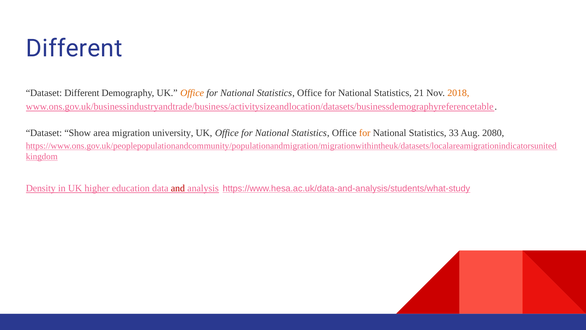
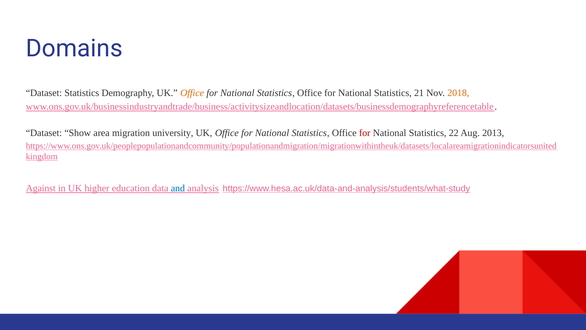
Different: Different -> Domains (74, 48)
Dataset Different: Different -> Statistics (82, 93)
for colour: orange -> red (365, 133)
33: 33 -> 22 (454, 133)
2080: 2080 -> 2013 (493, 133)
Density: Density -> Against (41, 188)
and colour: red -> blue (178, 188)
